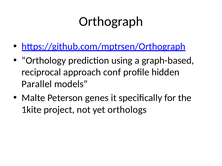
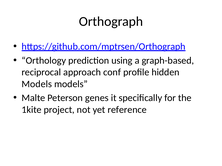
Parallel: Parallel -> Models (37, 84)
orthologs: orthologs -> reference (127, 110)
